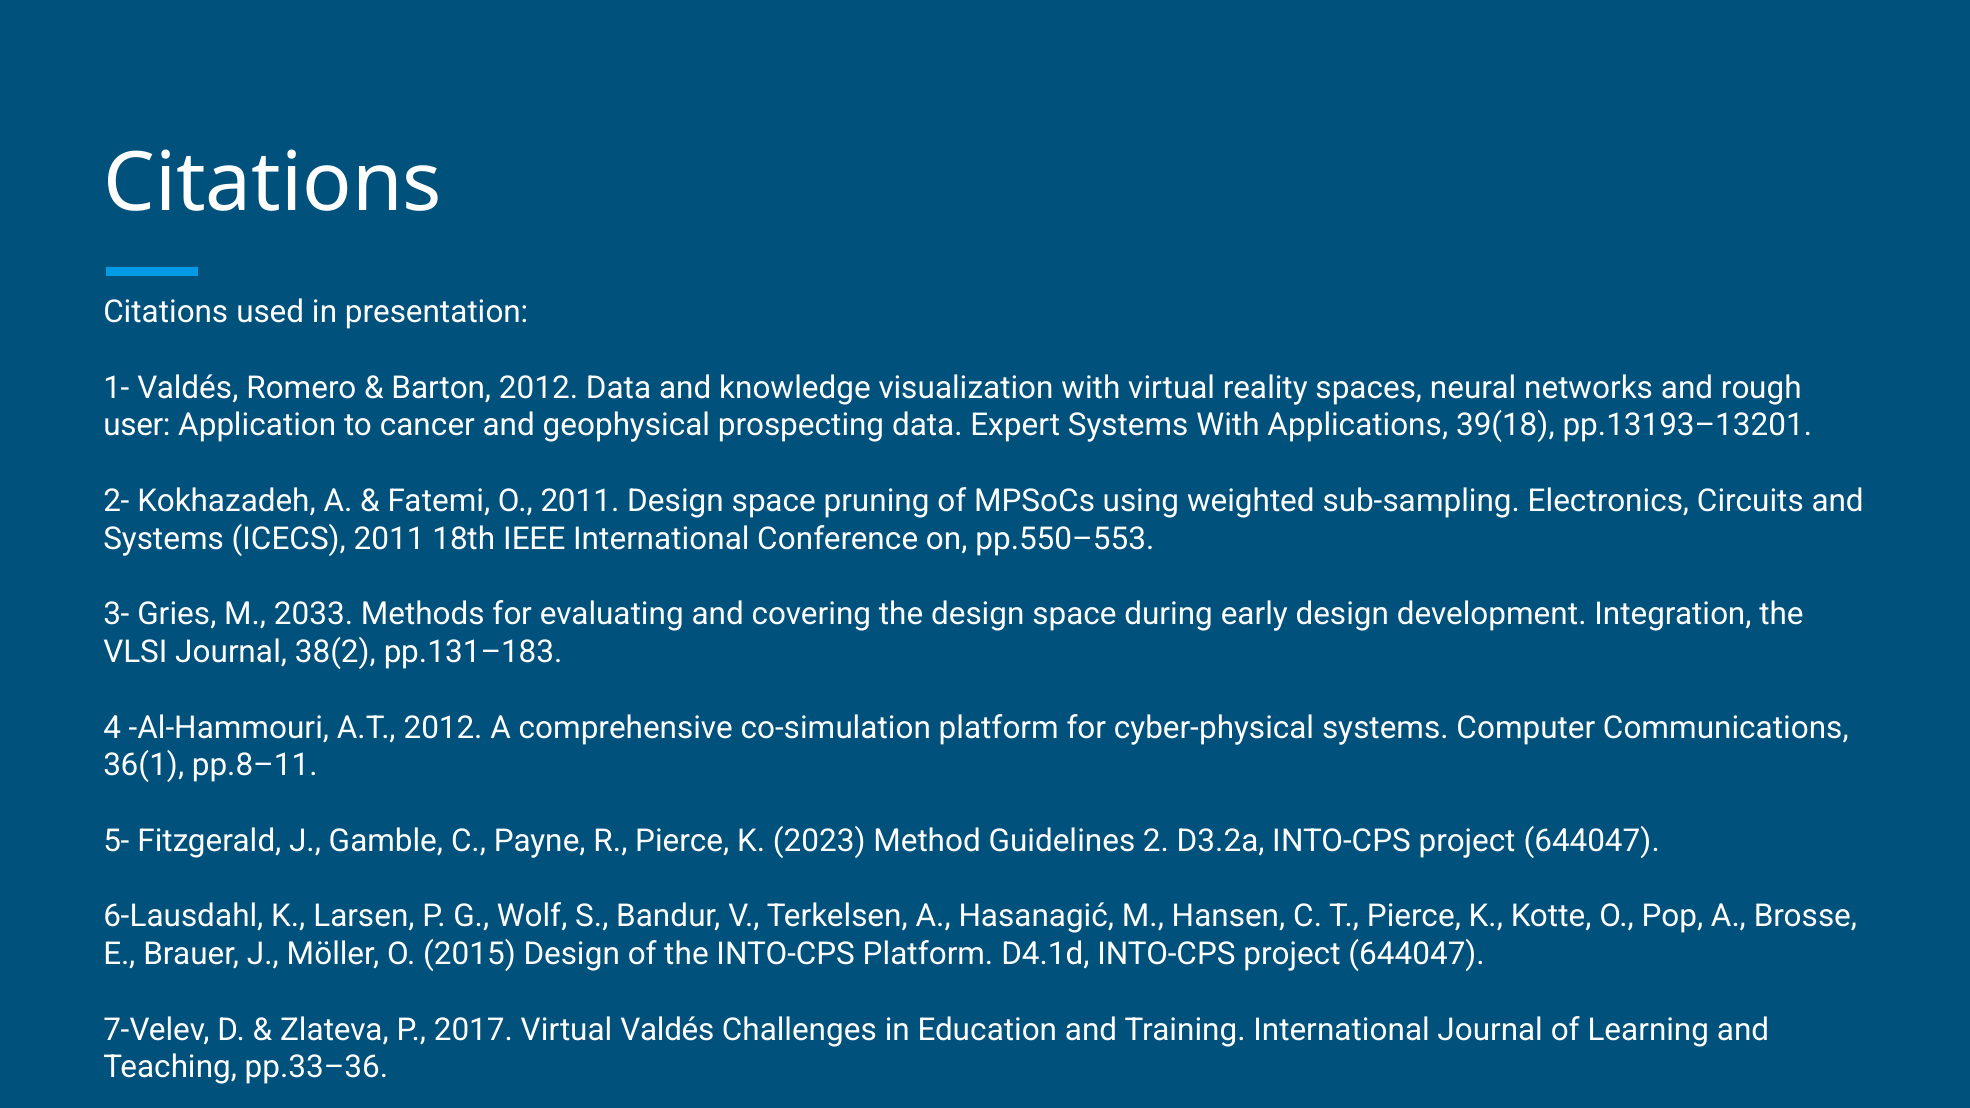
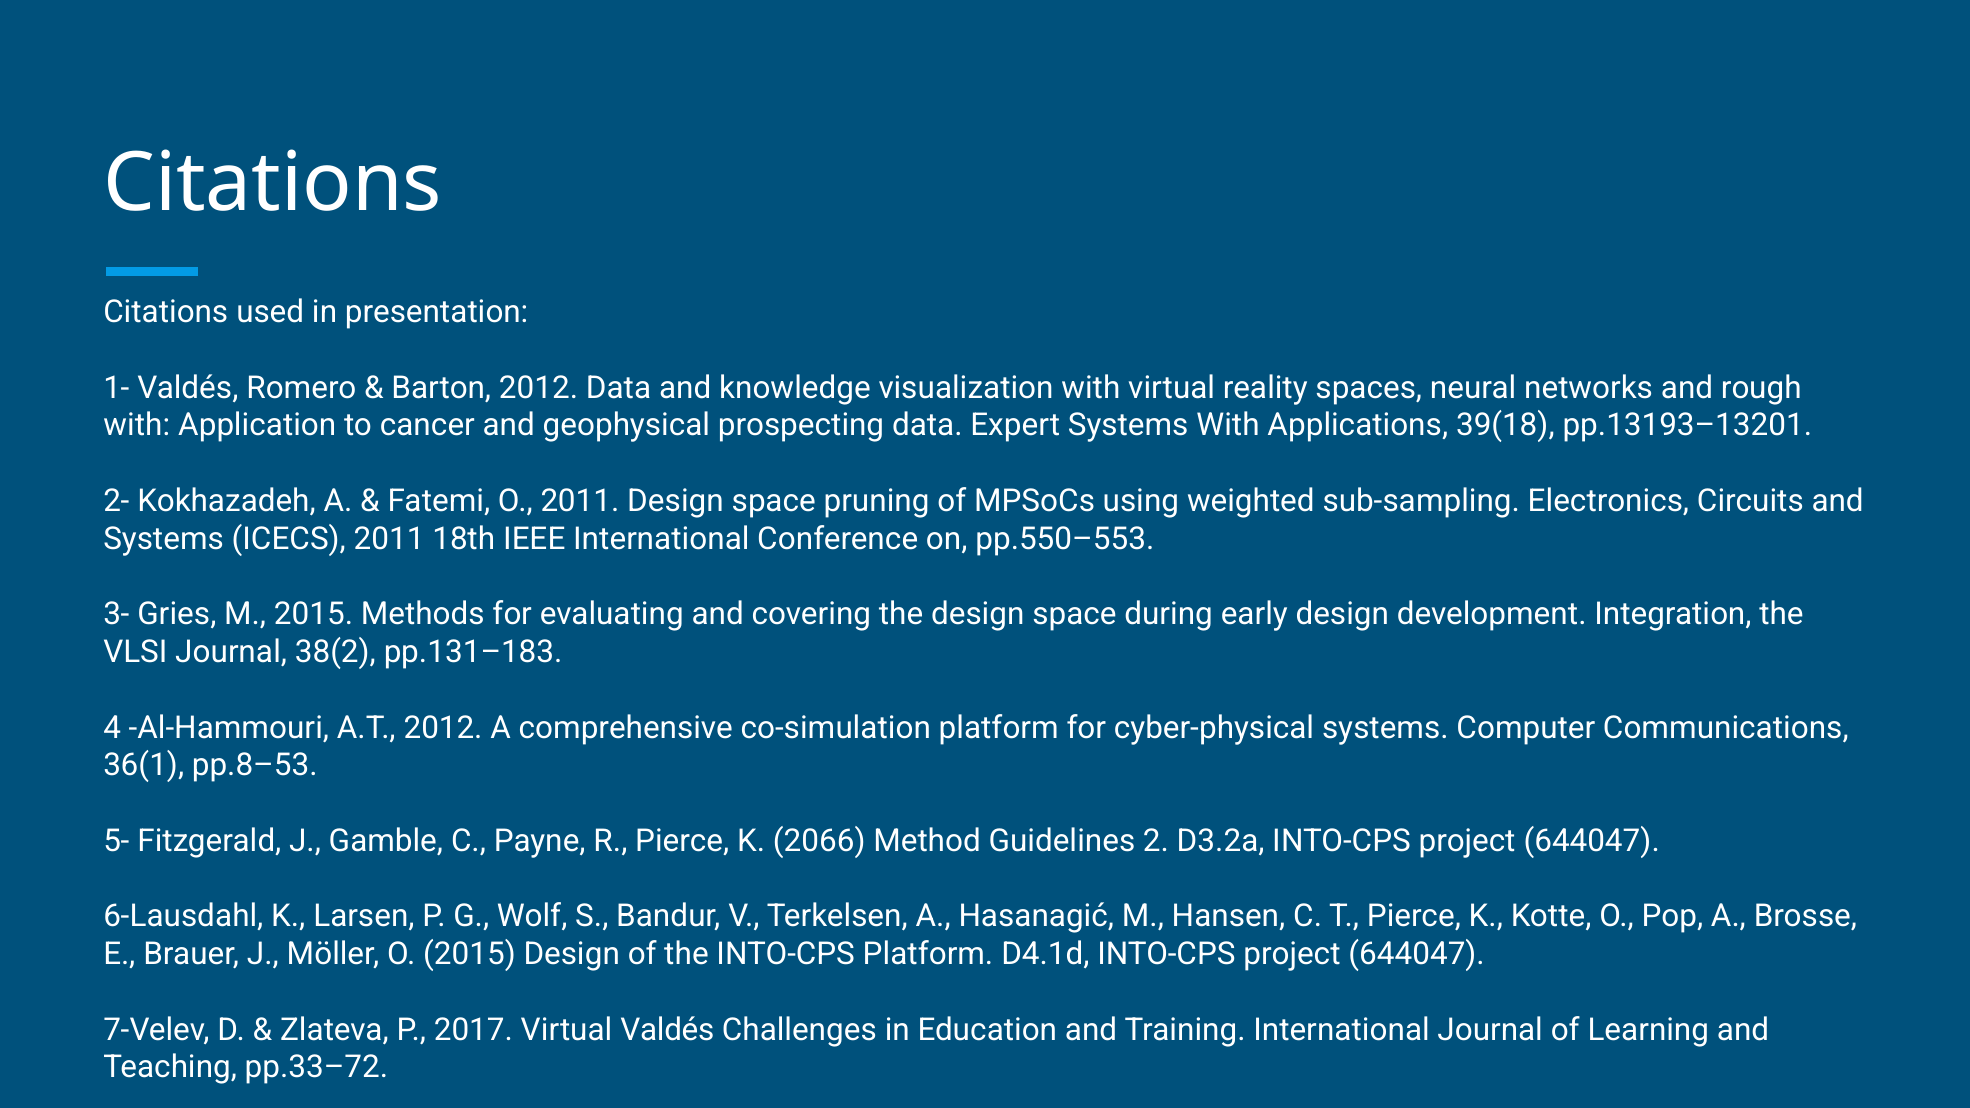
user: user -> with (137, 426)
M 2033: 2033 -> 2015 (313, 614)
pp.8–11: pp.8–11 -> pp.8–53 (255, 766)
2023: 2023 -> 2066 (819, 841)
pp.33–36: pp.33–36 -> pp.33–72 (316, 1068)
